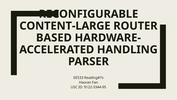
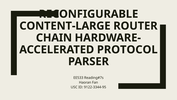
BASED: BASED -> CHAIN (54, 38)
HANDLING: HANDLING -> PROTOCOL (127, 49)
